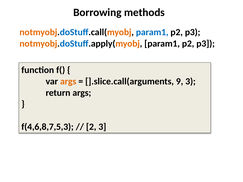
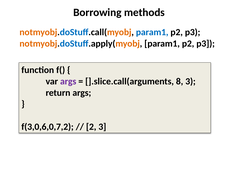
args colour: orange -> purple (68, 82)
9: 9 -> 8 (180, 82)
f(4,6,8,7,5,3: f(4,6,8,7,5,3 -> f(3,0,6,0,7,2 (47, 127)
